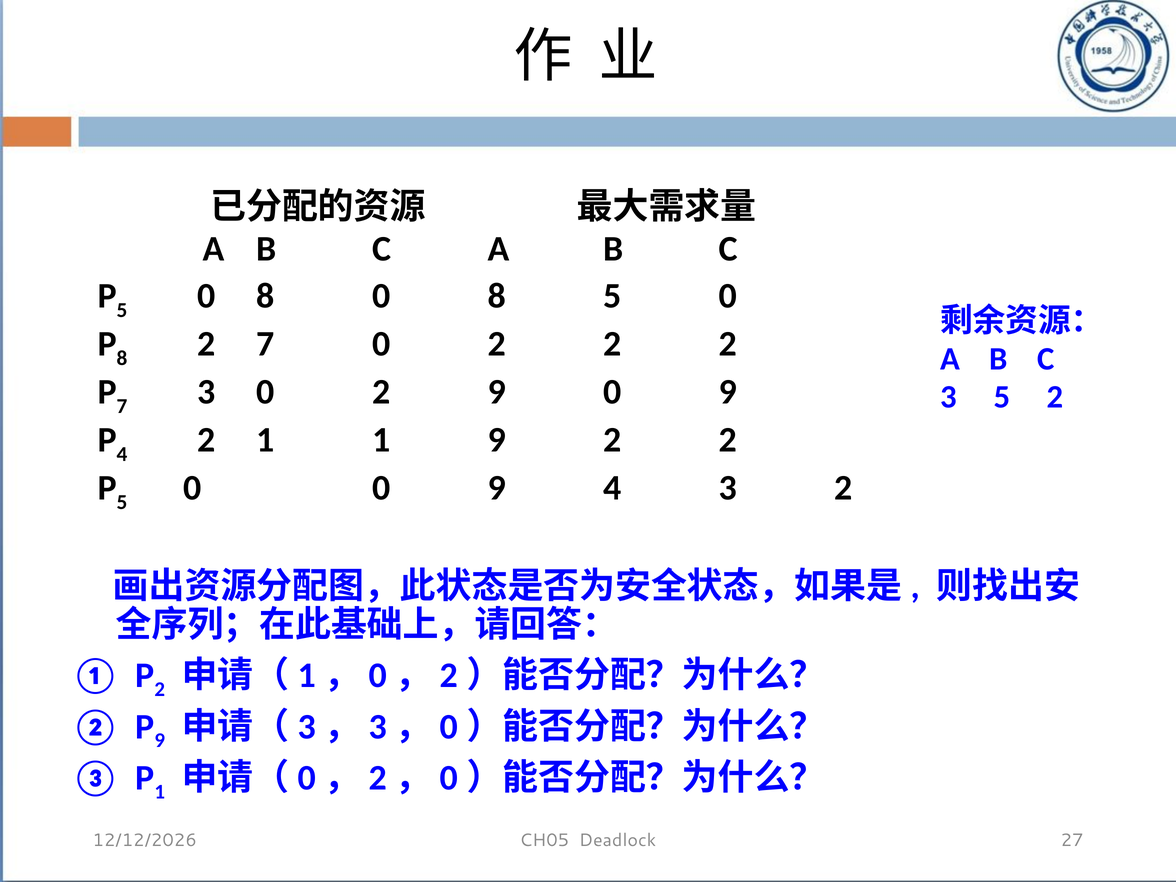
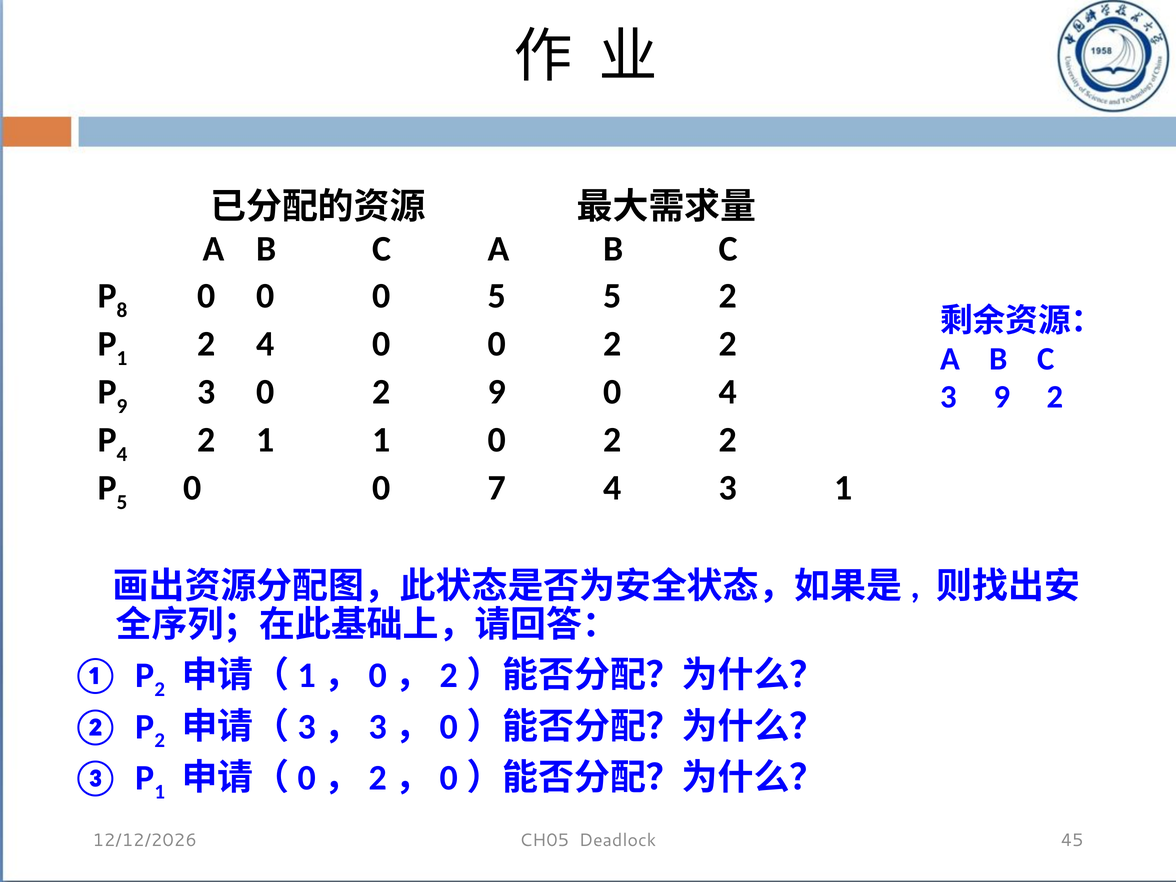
5: 5 -> 8 (122, 310)
8: 8 -> 0 (266, 296)
8: 8 -> 5 (497, 296)
0: 0 -> 2 (728, 296)
8: 8 -> 1 (122, 358)
2 7: 7 -> 4 (266, 344)
2: 2 -> 0 (497, 344)
7: 7 -> 9 (122, 406)
9 0 9: 9 -> 4 (728, 392)
3 5: 5 -> 9 (1002, 397)
1 9: 9 -> 0 (497, 440)
0 0 9: 9 -> 7 (497, 488)
3 2: 2 -> 1 (843, 488)
9: 9 -> 2 (160, 741)
27: 27 -> 45 (1072, 840)
